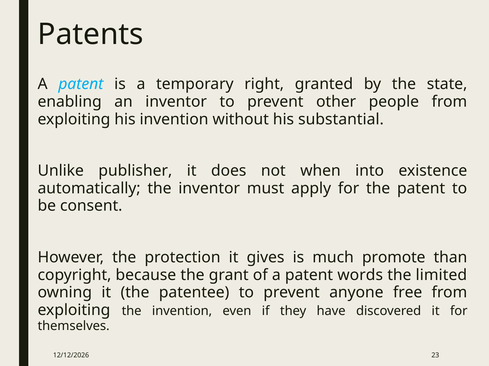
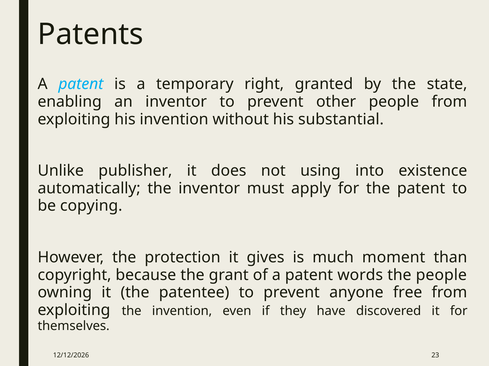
when: when -> using (320, 171)
consent: consent -> copying (91, 206)
promote: promote -> moment (394, 258)
the limited: limited -> people (441, 275)
